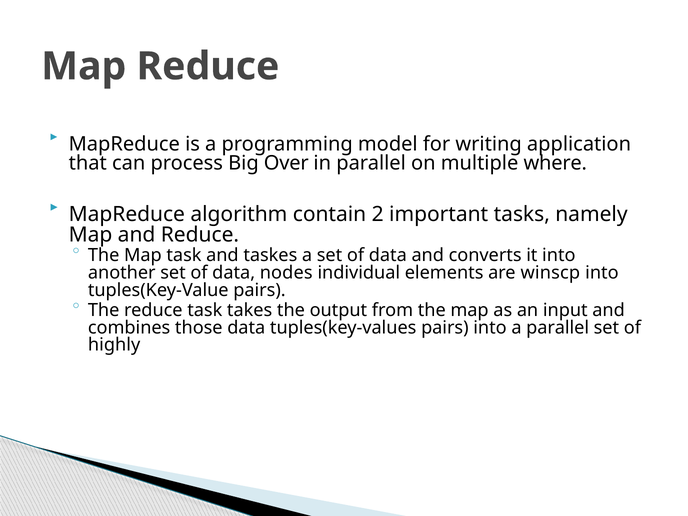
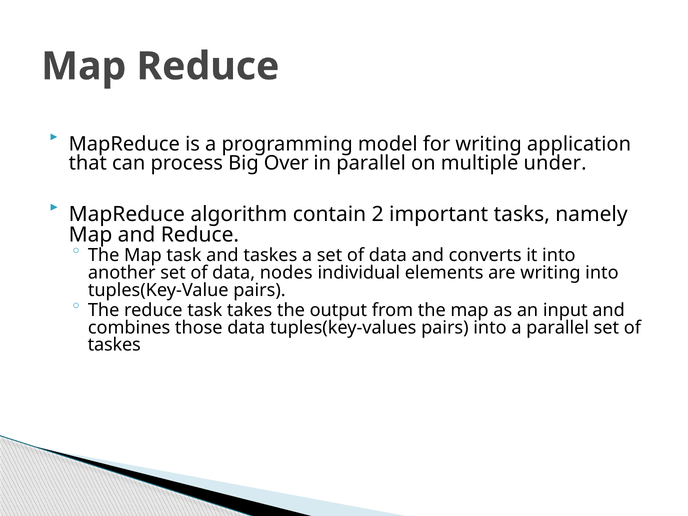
where: where -> under (555, 163)
are winscp: winscp -> writing (550, 273)
highly: highly -> taskes (114, 345)
